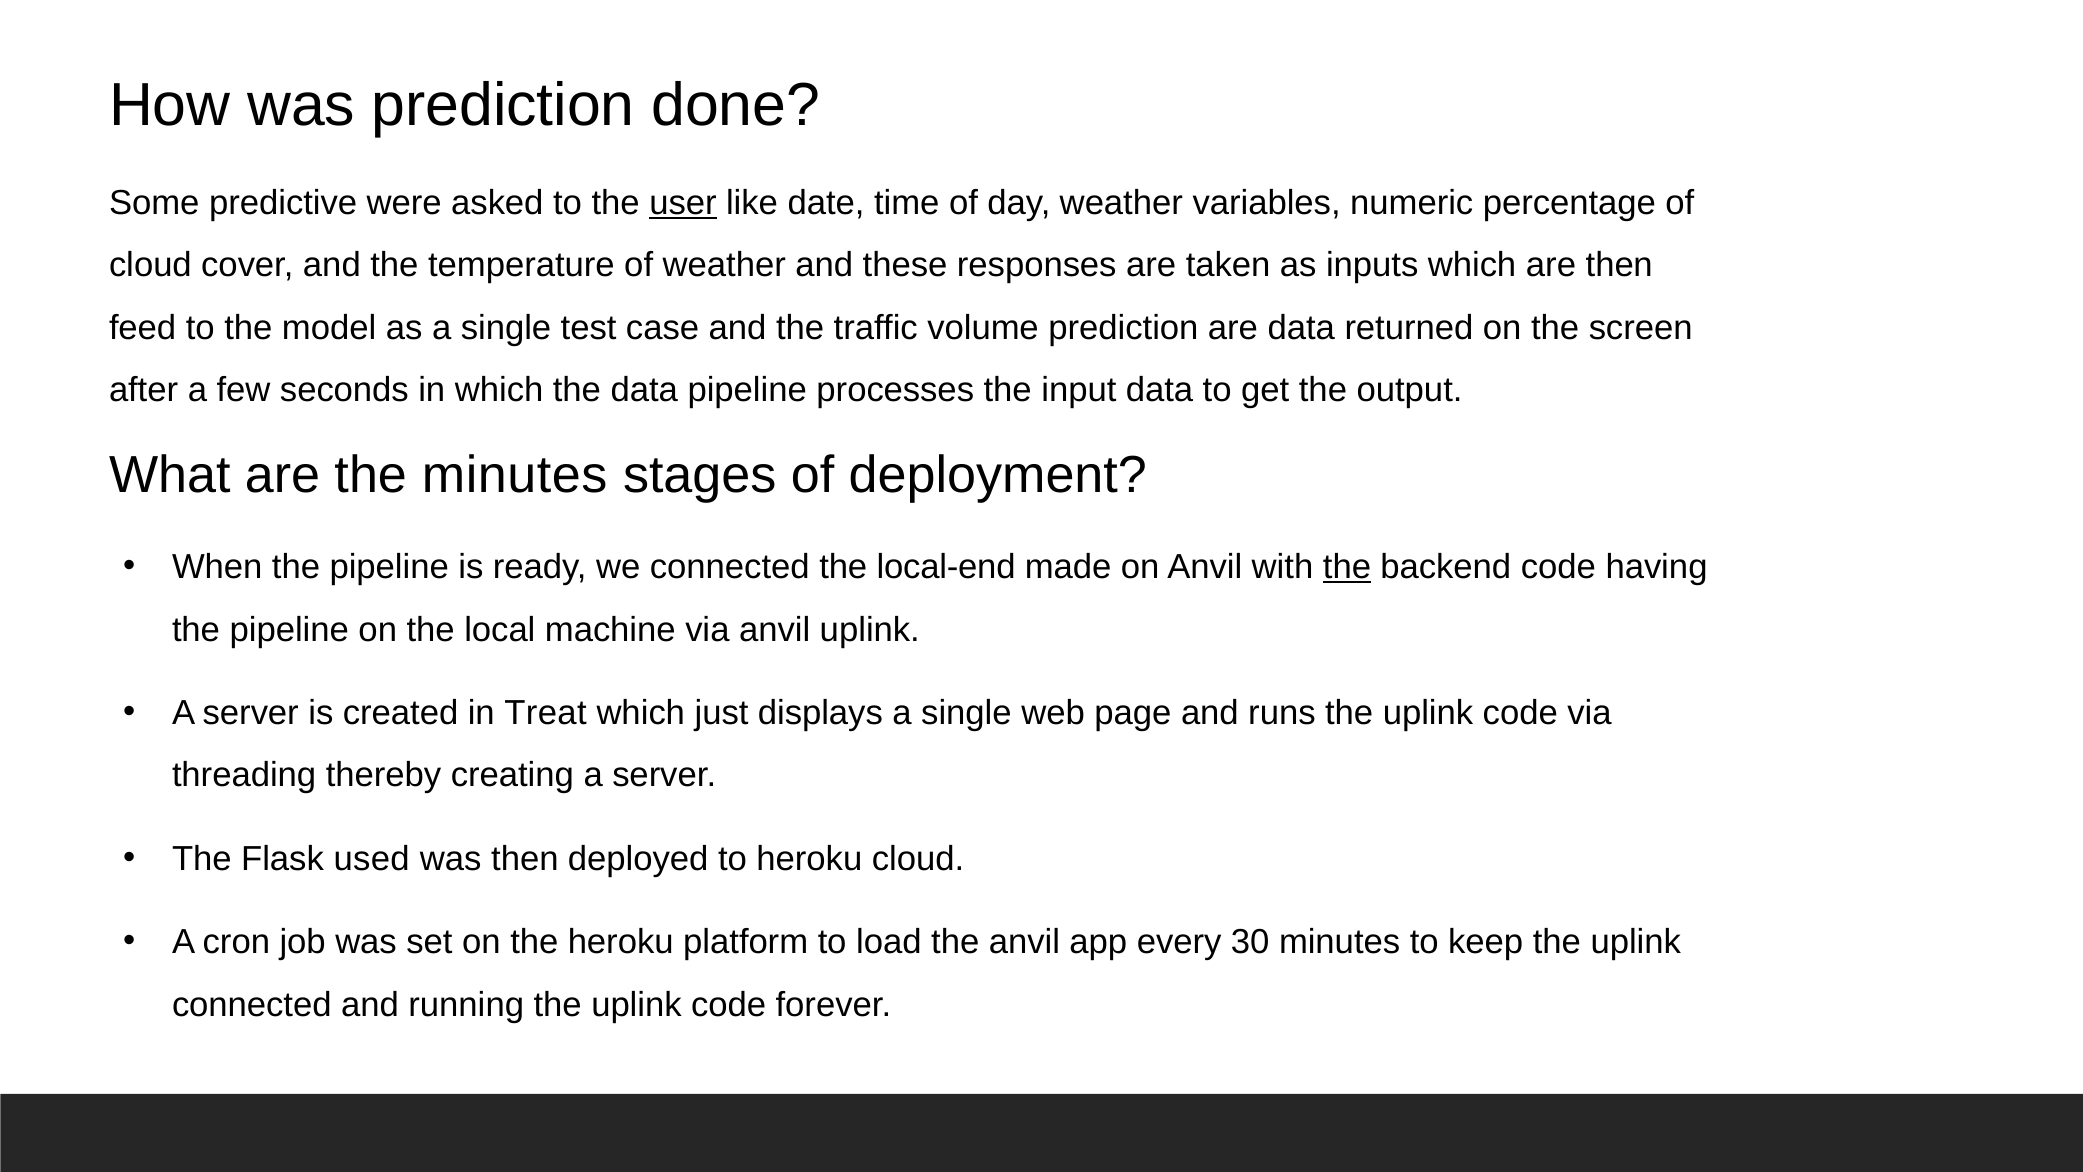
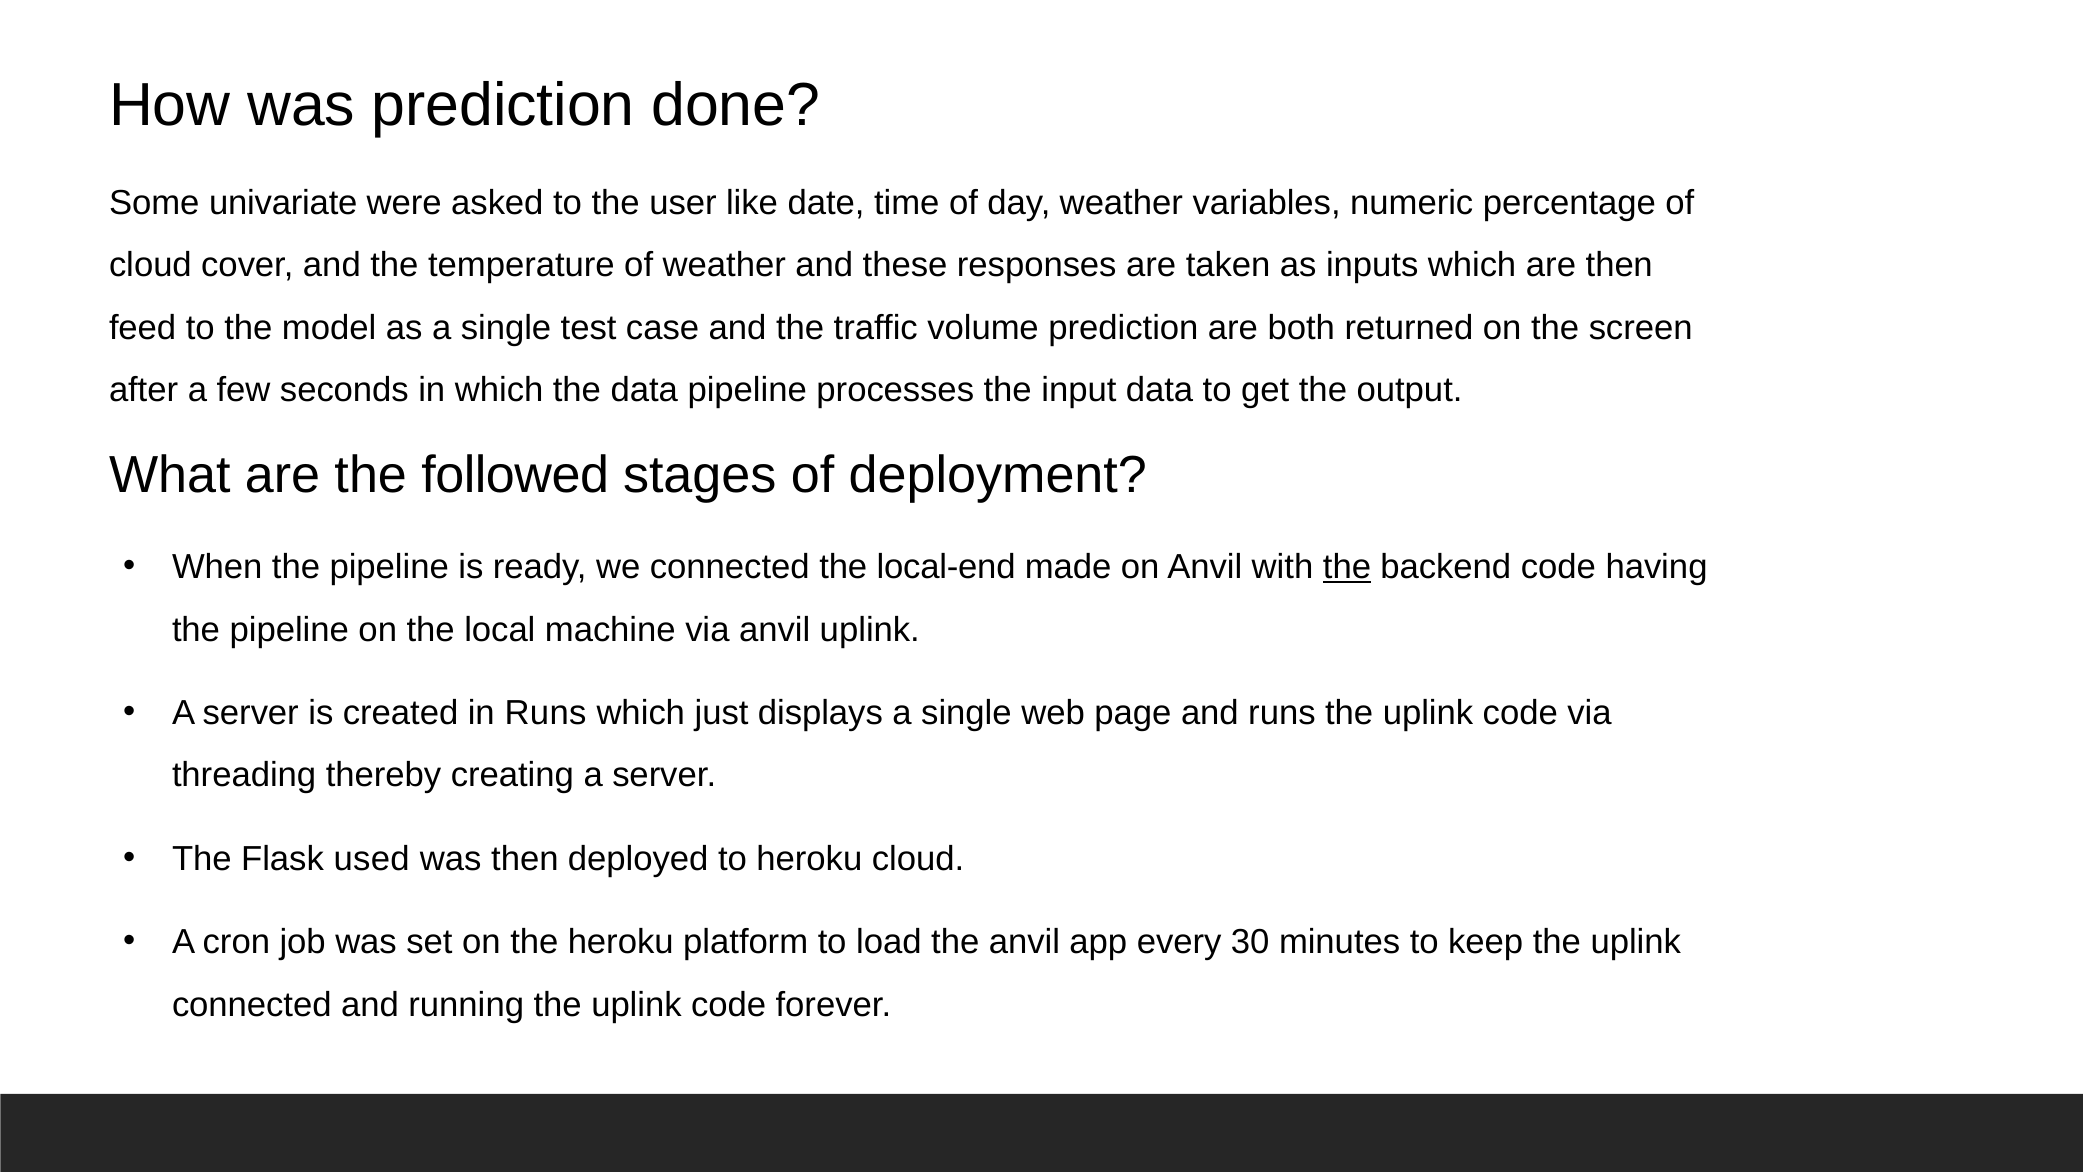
predictive: predictive -> univariate (283, 203)
user underline: present -> none (683, 203)
are data: data -> both (1301, 328)
the minutes: minutes -> followed (515, 475)
in Treat: Treat -> Runs (546, 713)
